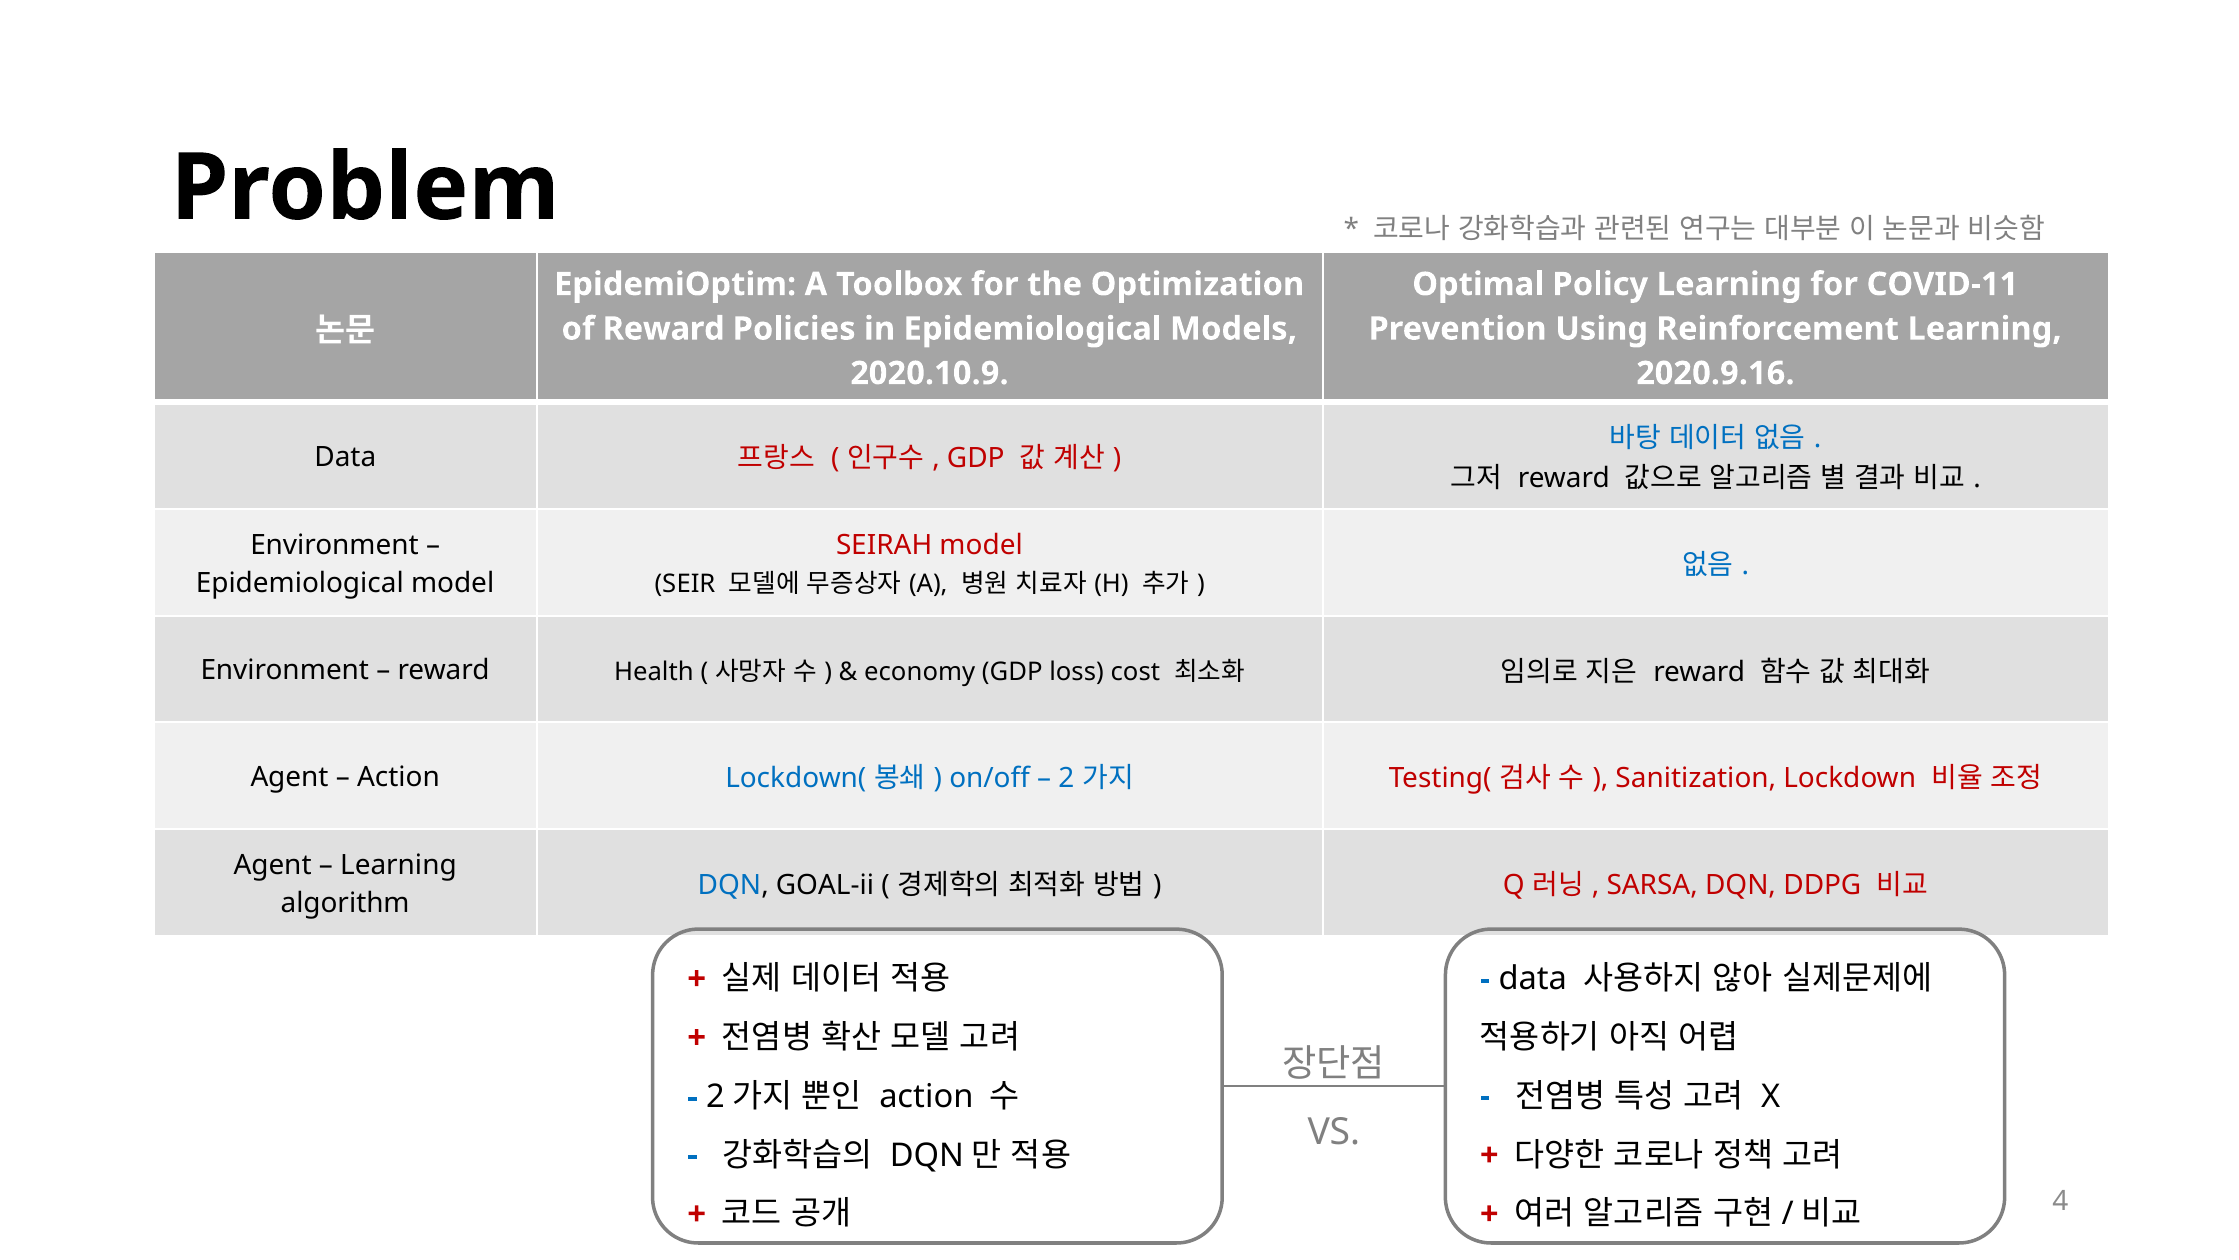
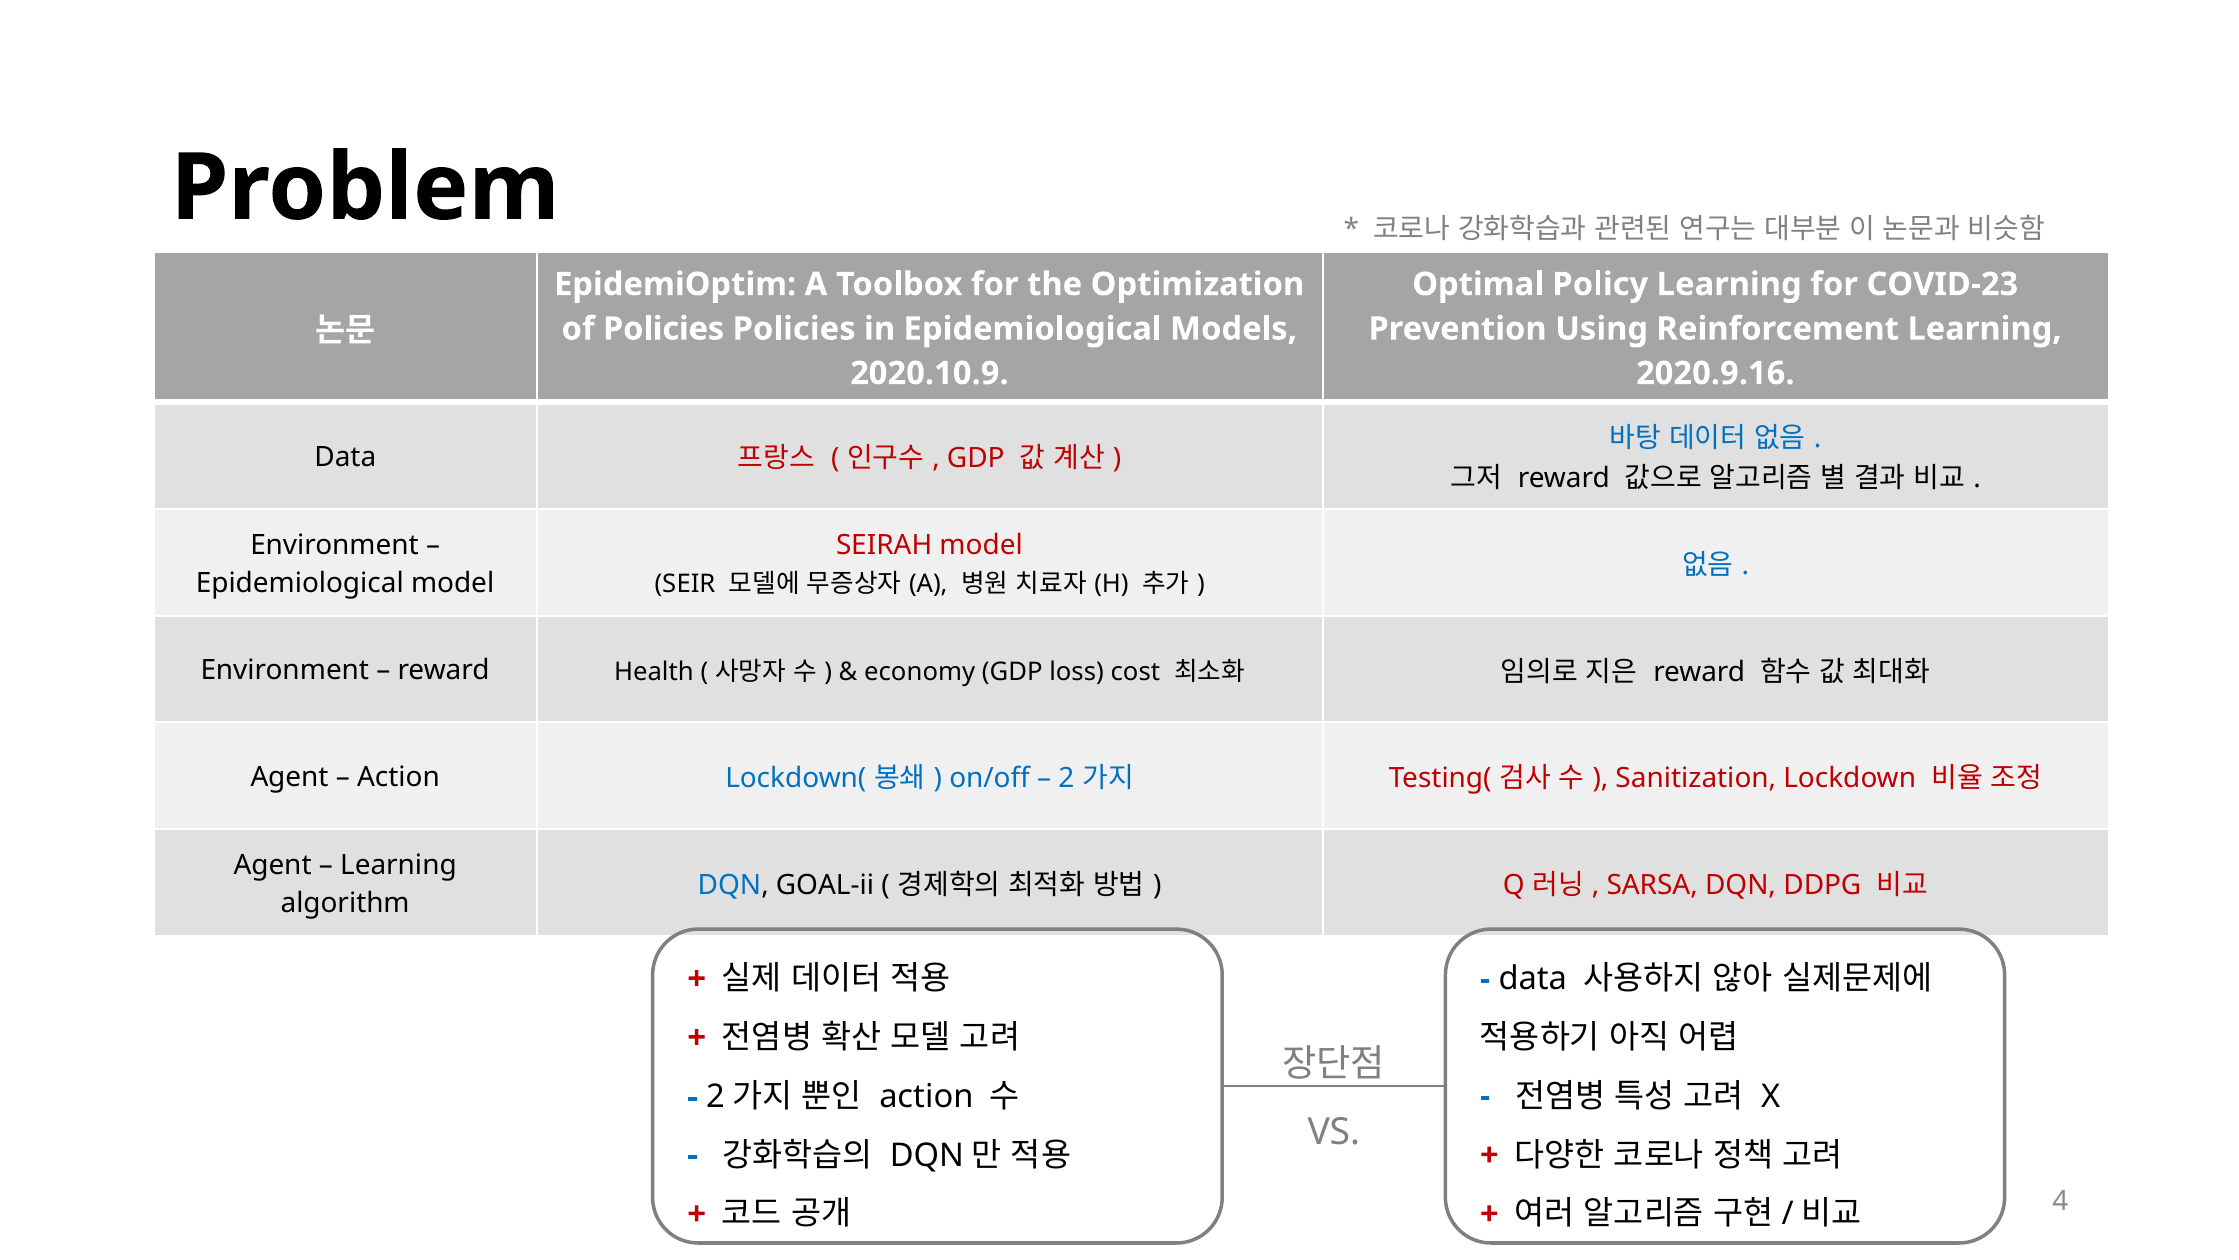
COVID-11: COVID-11 -> COVID-23 (1942, 284)
of Reward: Reward -> Policies (664, 329)
